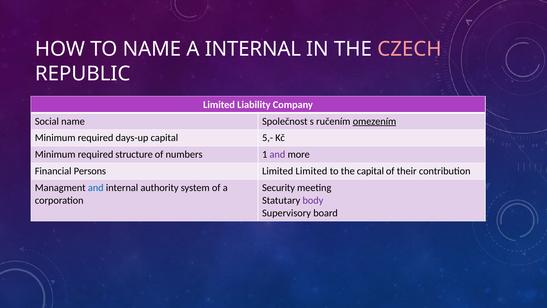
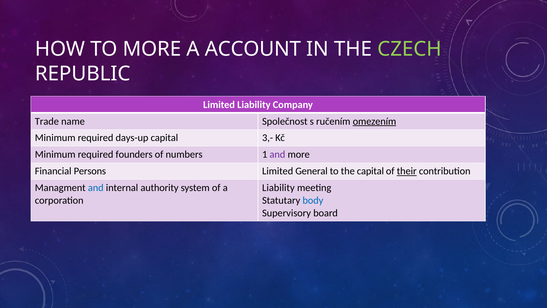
TO NAME: NAME -> MORE (152, 49)
A INTERNAL: INTERNAL -> ACCOUNT (253, 49)
CZECH colour: pink -> light green (409, 49)
Social: Social -> Trade (47, 121)
5,-: 5,- -> 3,- (268, 138)
structure: structure -> founders (134, 154)
Limited Limited: Limited -> General (312, 171)
their underline: none -> present (407, 171)
Security: Security -> Liability (278, 188)
body colour: purple -> blue (313, 200)
